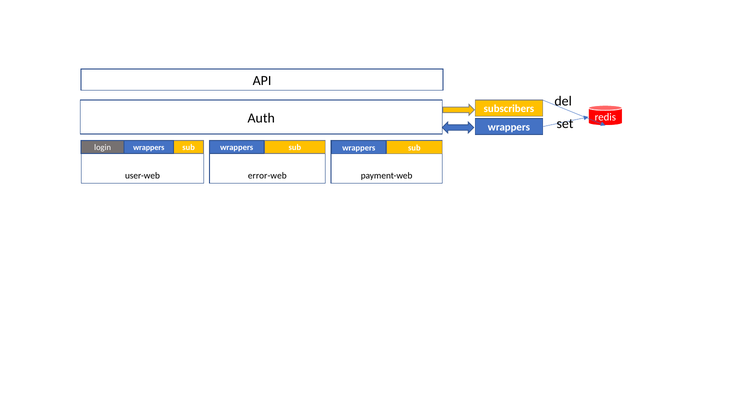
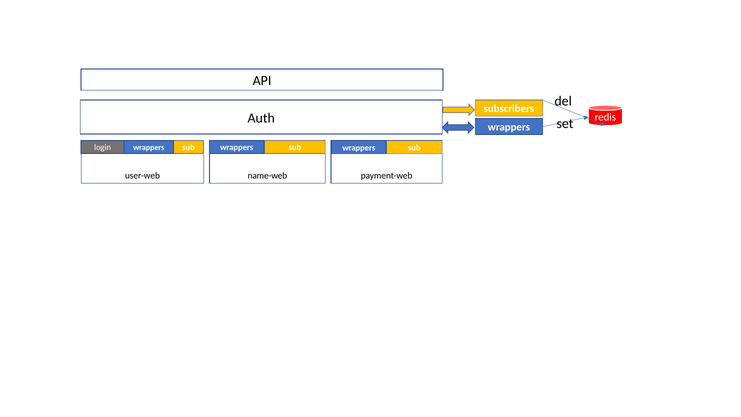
error-web: error-web -> name-web (267, 175)
